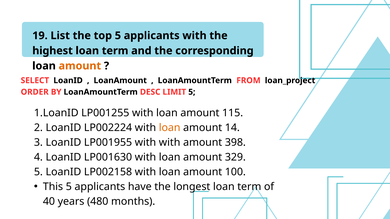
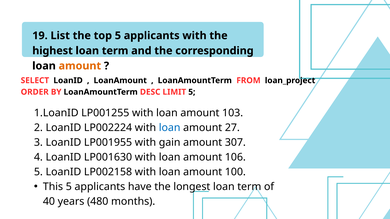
115: 115 -> 103 (233, 113)
loan colour: orange -> blue (170, 128)
14: 14 -> 27 (232, 128)
with with: with -> gain (170, 143)
398: 398 -> 307 (235, 143)
329: 329 -> 106 (235, 157)
